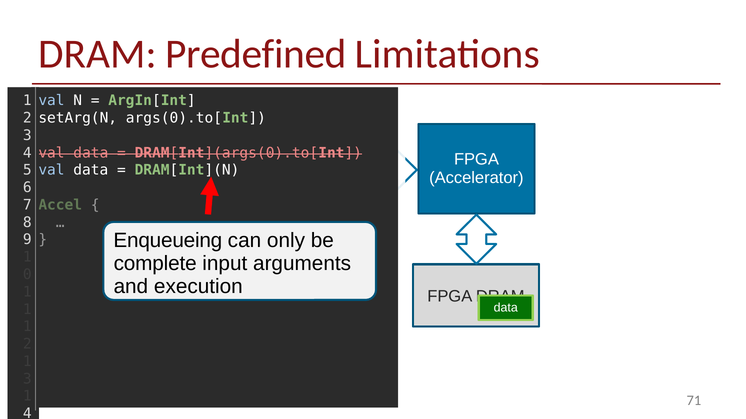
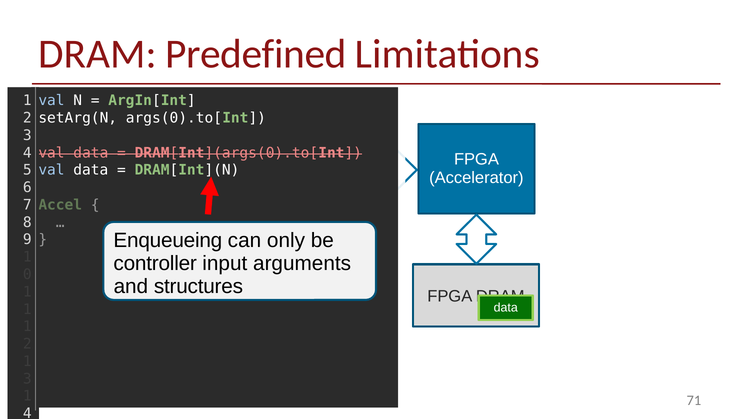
complete: complete -> controller (155, 264)
execution: execution -> structures (198, 287)
